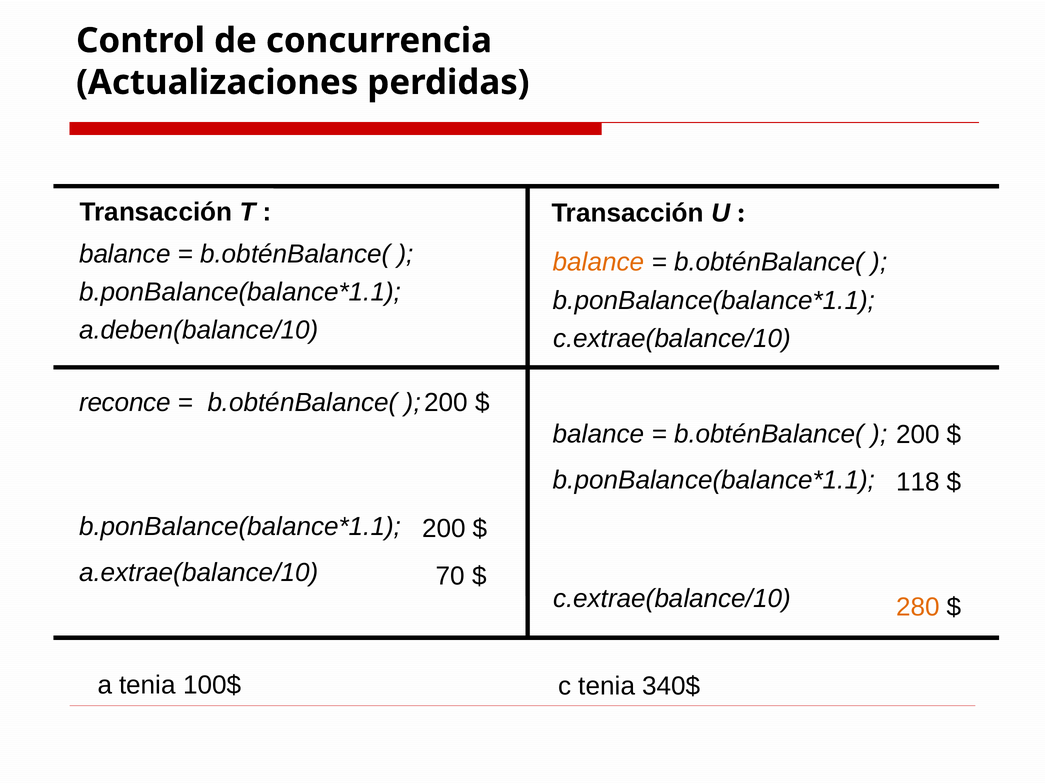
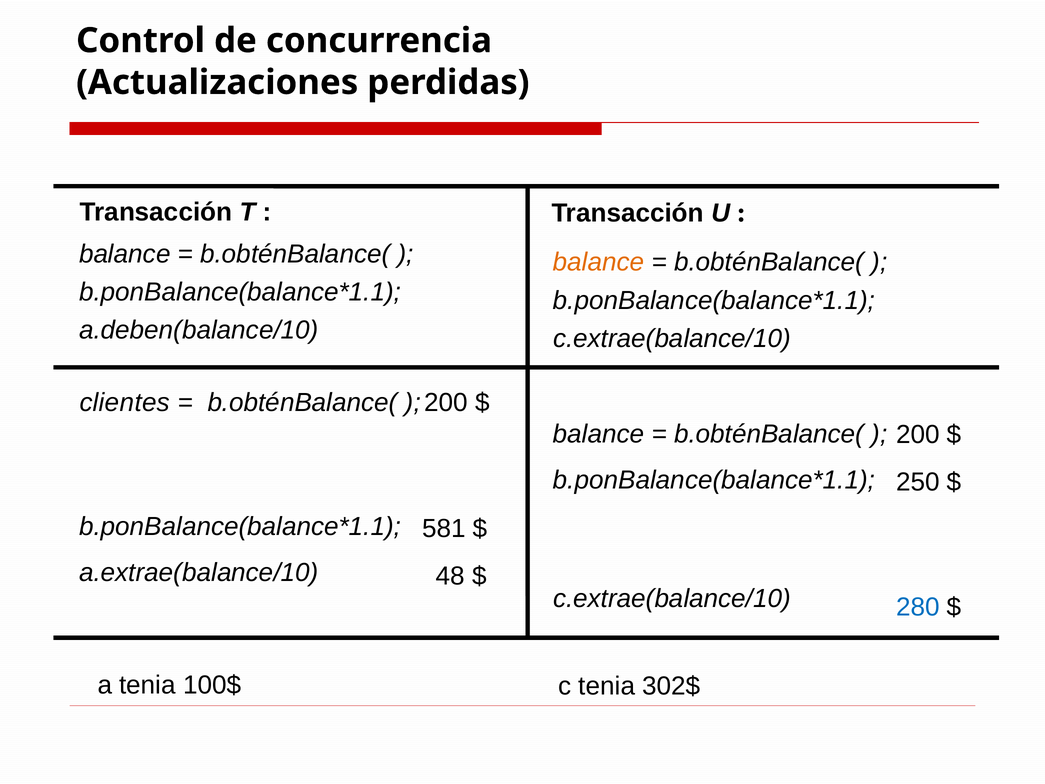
reconce: reconce -> clientes (125, 403)
118: 118 -> 250 (918, 482)
200: 200 -> 581 (444, 528)
70: 70 -> 48 (450, 576)
280 colour: orange -> blue (918, 607)
340$: 340$ -> 302$ (671, 686)
